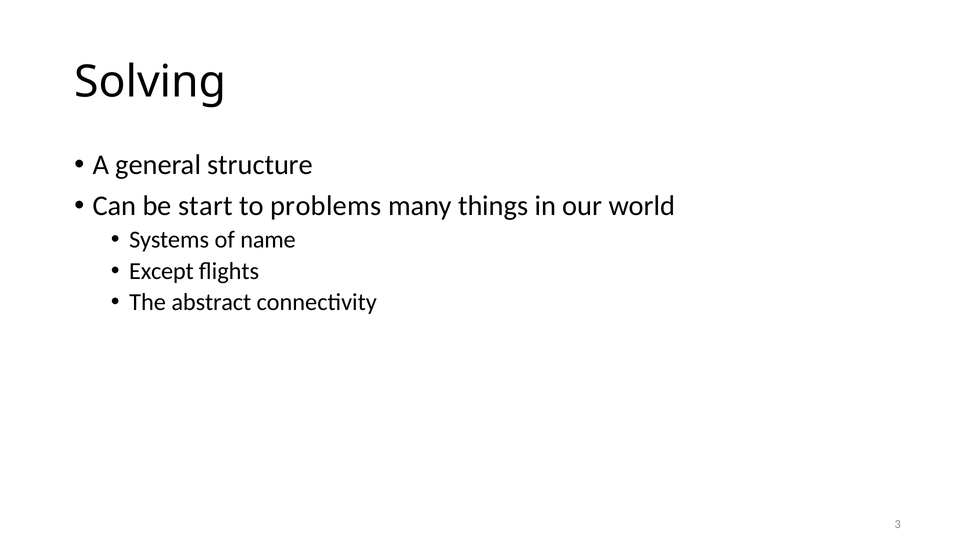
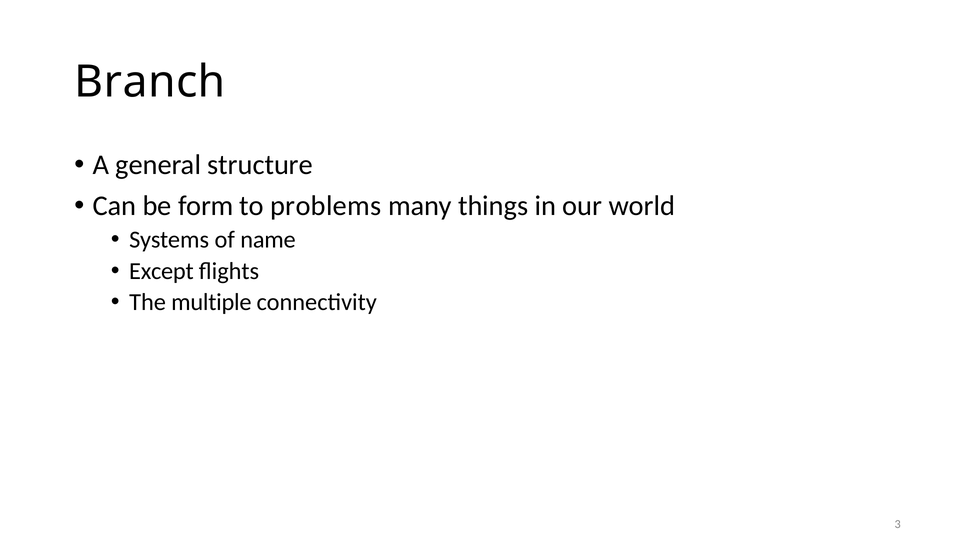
Solving: Solving -> Branch (150, 82)
start: start -> form (206, 206)
abstract: abstract -> multiple (211, 302)
